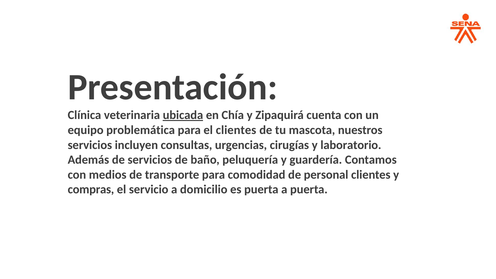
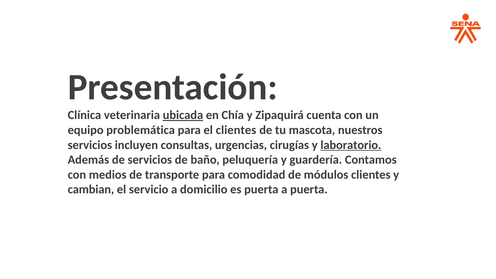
laboratorio underline: none -> present (351, 145)
personal: personal -> módulos (326, 175)
compras: compras -> cambian (91, 190)
